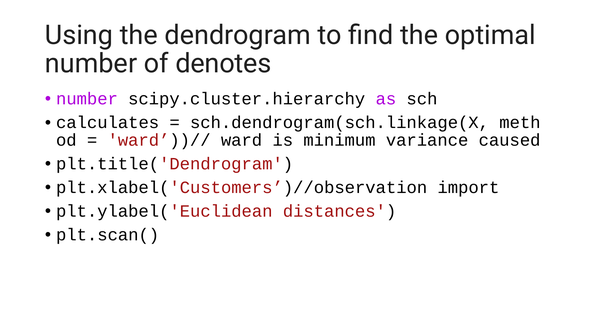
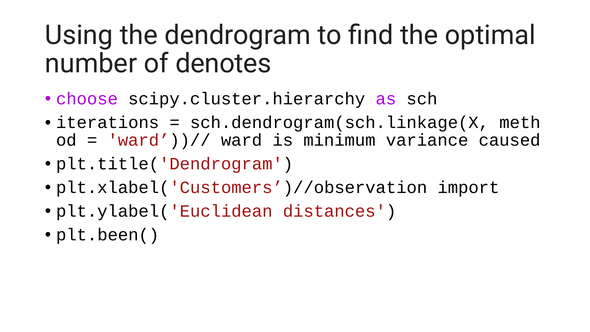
number: number -> choose (87, 99)
calculates: calculates -> iterations (108, 123)
plt.scan(: plt.scan( -> plt.been( (108, 235)
